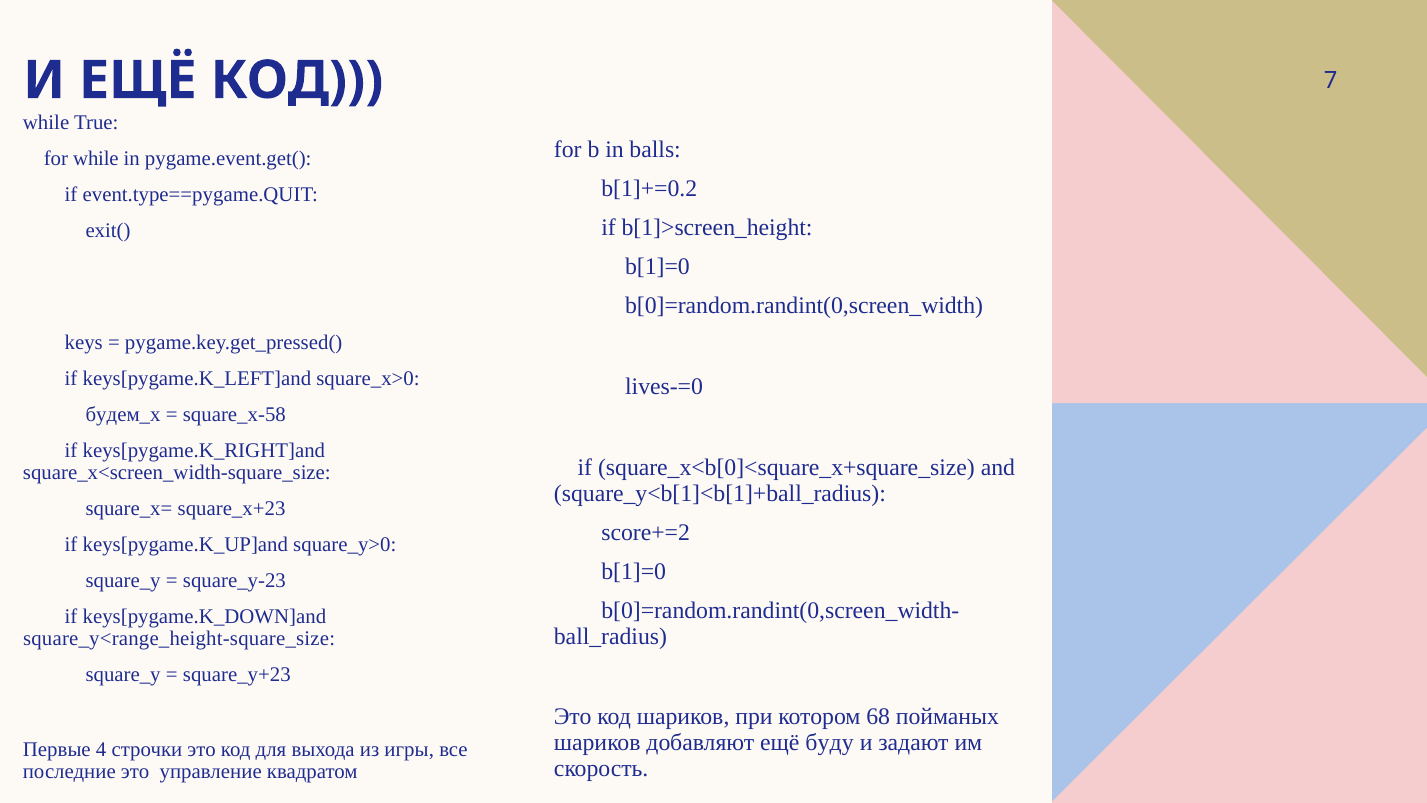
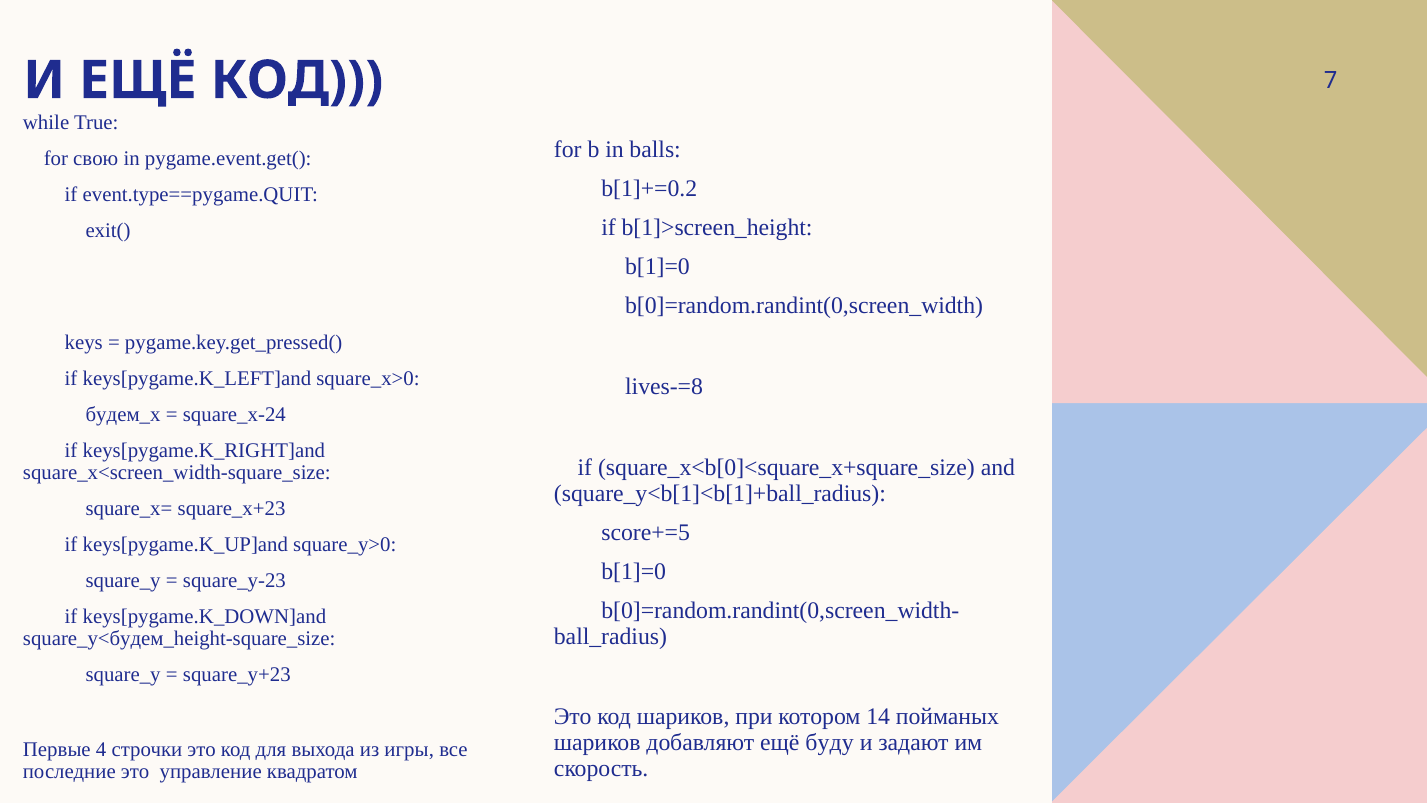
for while: while -> свою (96, 159)
lives-=0: lives-=0 -> lives-=8 (664, 387)
square_x-58: square_x-58 -> square_x-24 (234, 414)
score+=2: score+=2 -> score+=5 (646, 532)
square_y<range_height-square_size: square_y<range_height-square_size -> square_y<будем_height-square_size (179, 639)
68: 68 -> 14 (878, 717)
